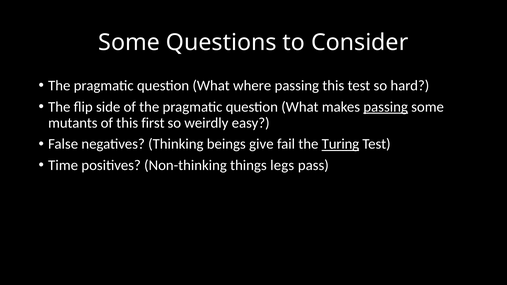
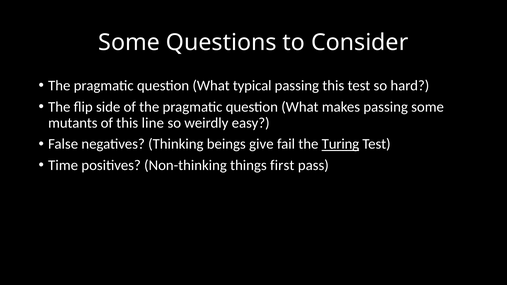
where: where -> typical (252, 86)
passing underline: present -> none (386, 107)
first: first -> line (153, 123)
legs: legs -> first (282, 165)
